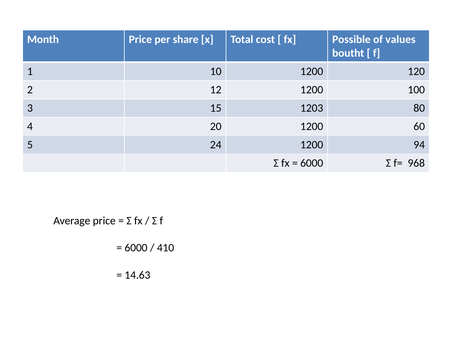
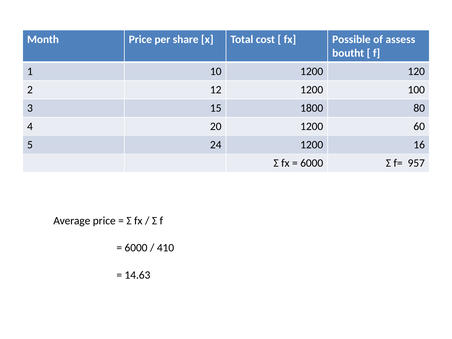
values: values -> assess (400, 39)
1203: 1203 -> 1800 (312, 108)
94: 94 -> 16 (419, 145)
968: 968 -> 957 (416, 163)
